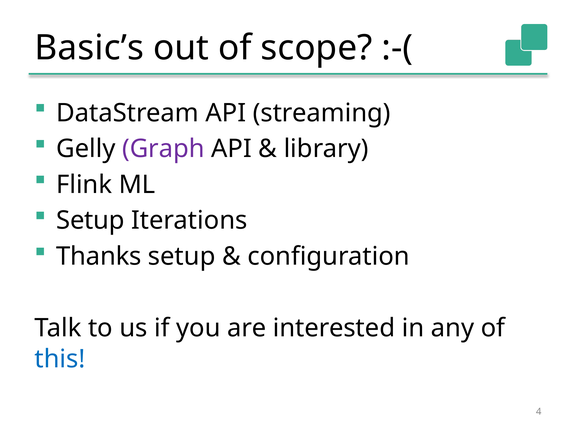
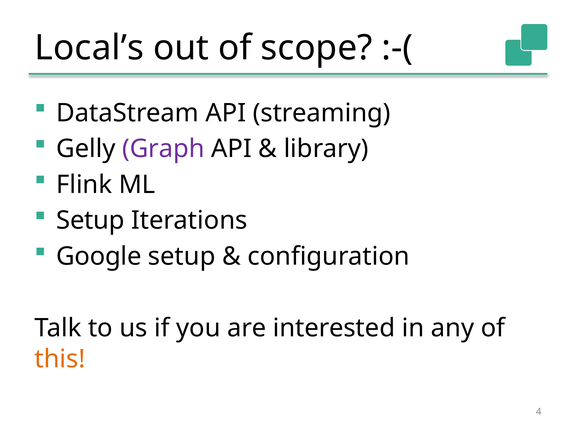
Basic’s: Basic’s -> Local’s (89, 48)
Thanks: Thanks -> Google (99, 256)
this colour: blue -> orange (60, 359)
